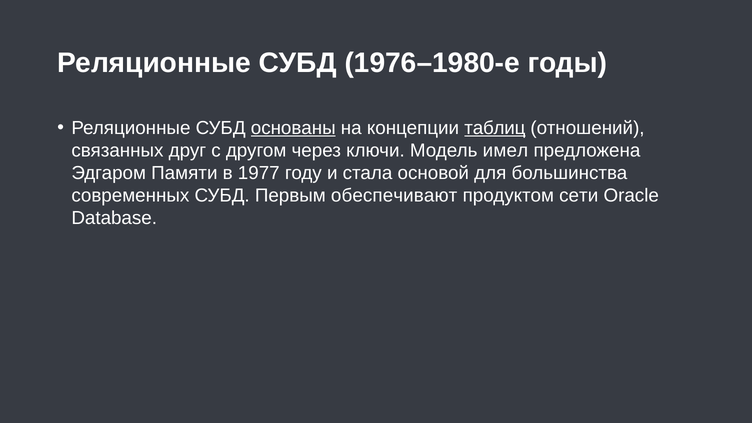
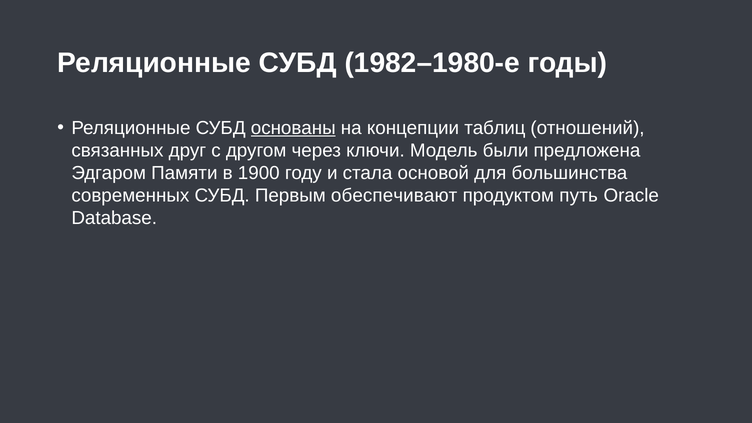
1976–1980-е: 1976–1980-е -> 1982–1980-е (432, 63)
таблиц underline: present -> none (495, 128)
имел: имел -> были (506, 151)
1977: 1977 -> 1900 (259, 173)
сети: сети -> путь (579, 196)
